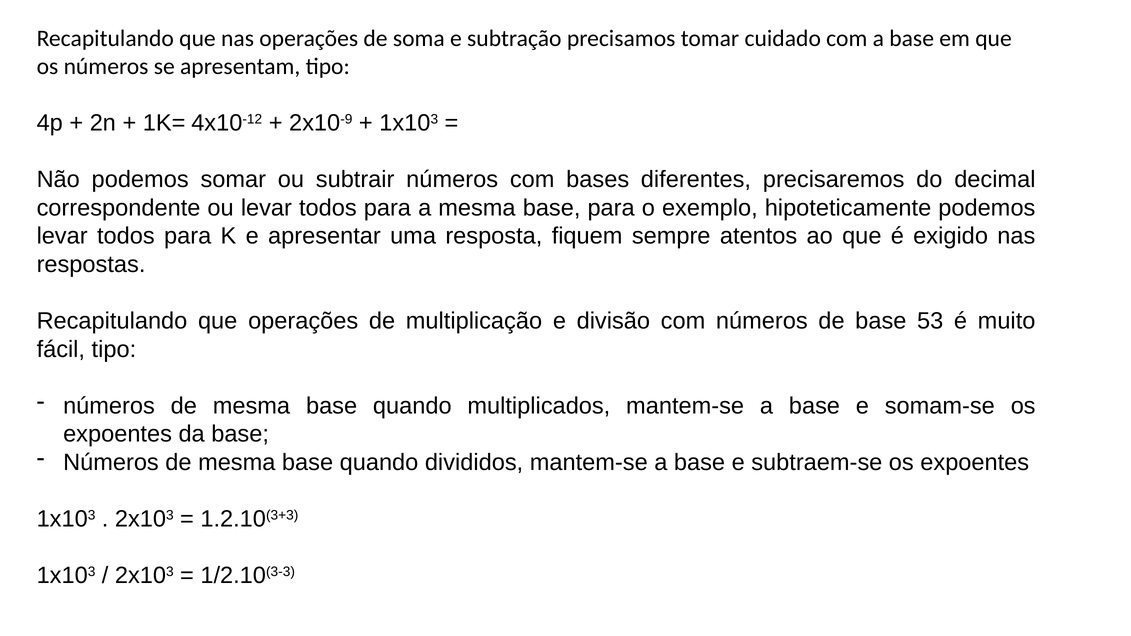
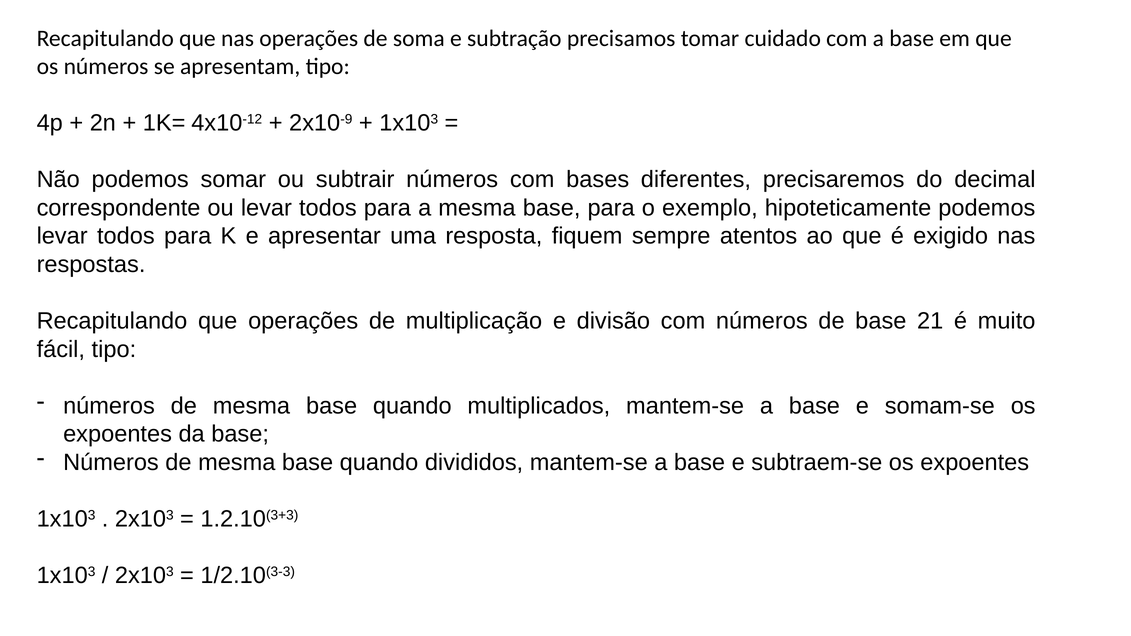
53: 53 -> 21 (930, 321)
